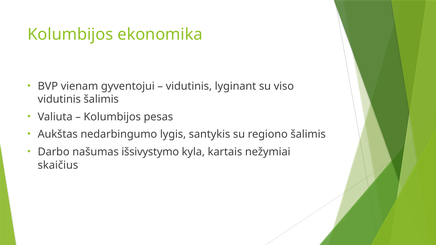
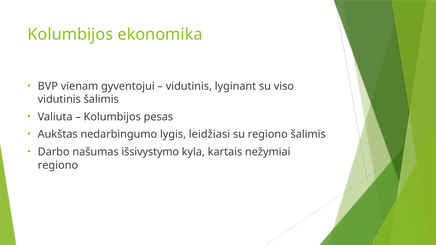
santykis: santykis -> leidžiasi (209, 135)
skaičius: skaičius -> regiono (58, 165)
